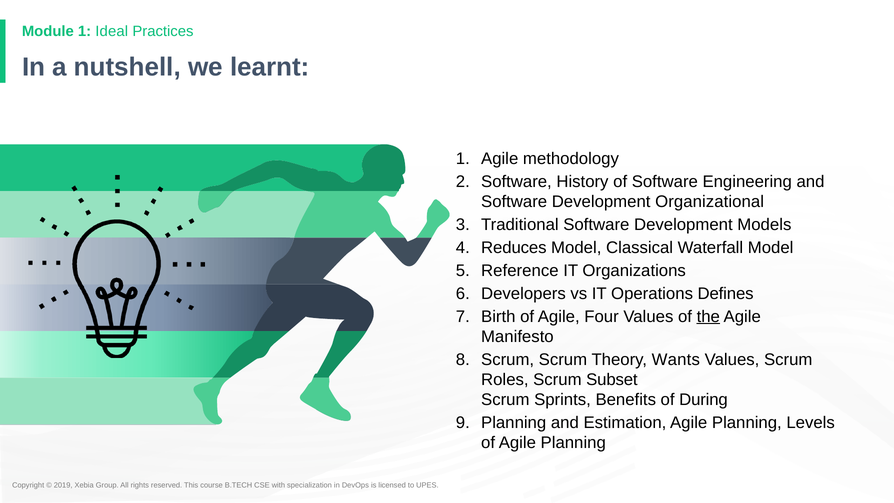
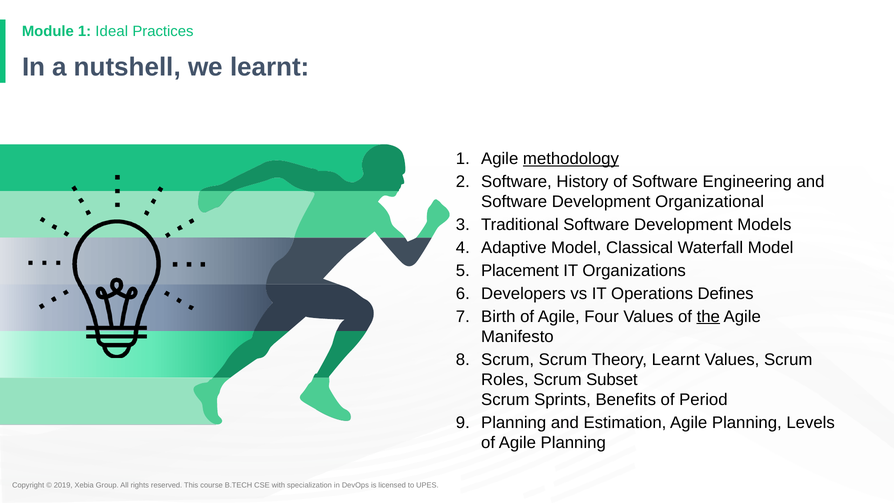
methodology underline: none -> present (571, 159)
Reduces: Reduces -> Adaptive (514, 248)
Reference: Reference -> Placement (520, 271)
Theory Wants: Wants -> Learnt (676, 359)
During: During -> Period (703, 400)
